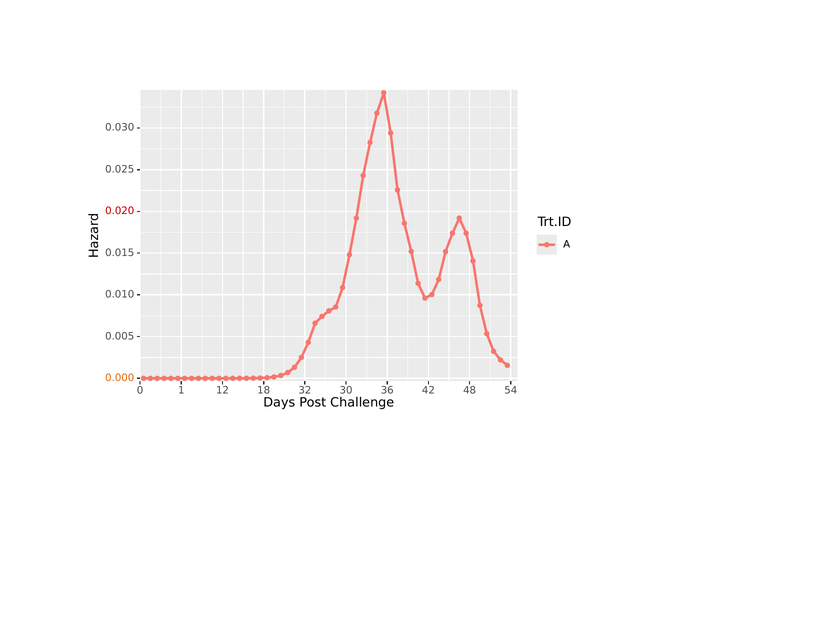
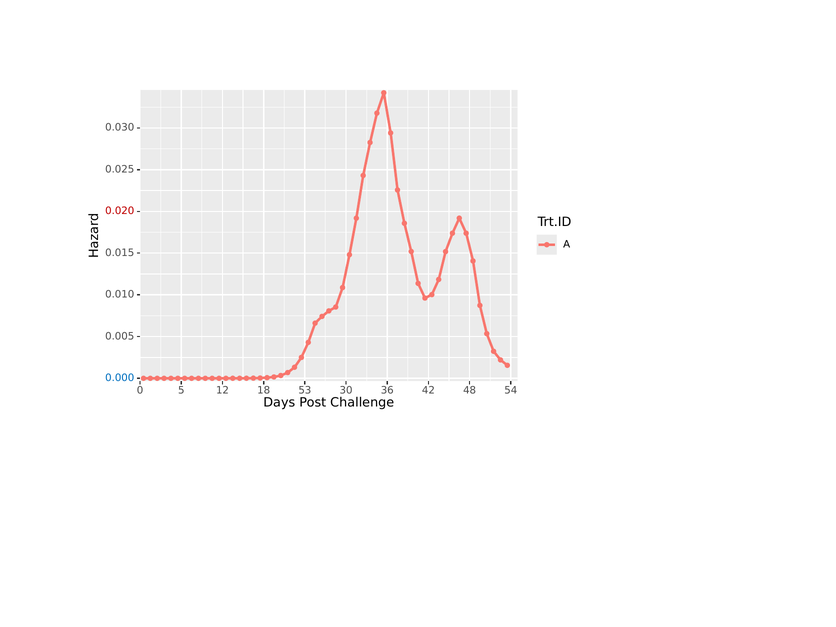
0.000 colour: orange -> blue (120, 378)
1: 1 -> 5 (181, 390)
32: 32 -> 53 (305, 390)
